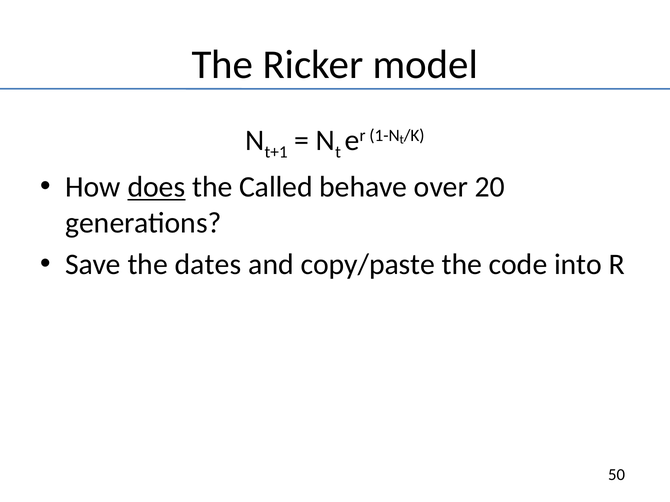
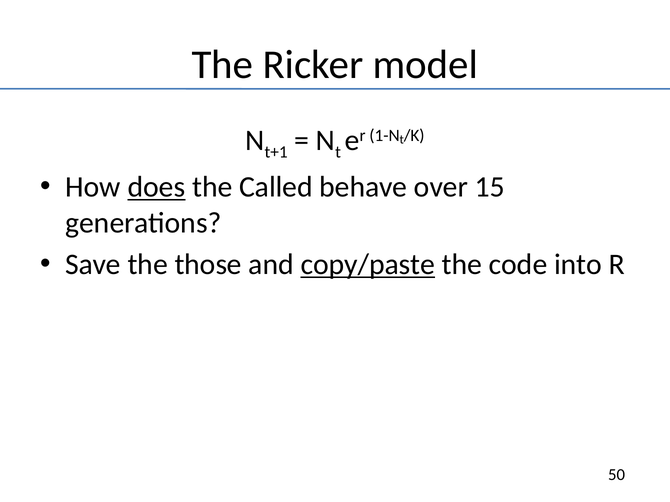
20: 20 -> 15 (490, 187)
dates: dates -> those (208, 265)
copy/paste underline: none -> present (368, 265)
